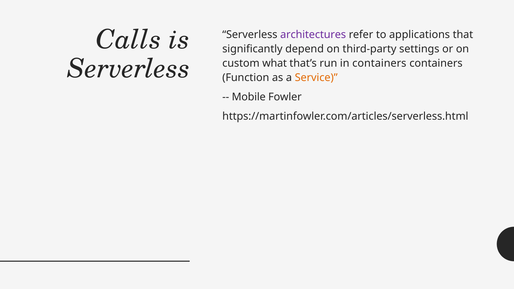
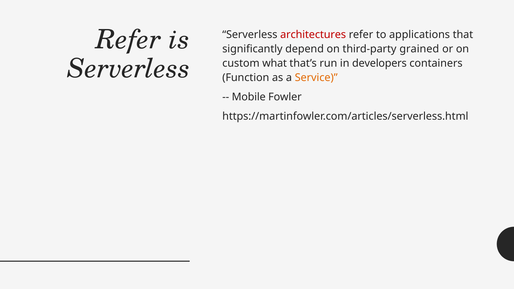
Calls: Calls -> Refer (128, 40)
architectures colour: purple -> red (313, 35)
settings: settings -> grained (419, 49)
in containers: containers -> developers (379, 63)
